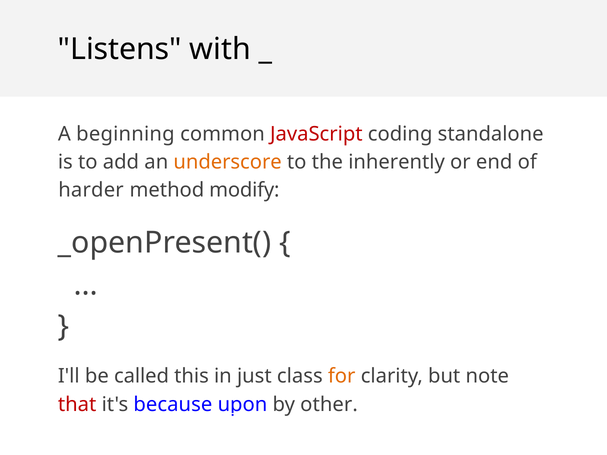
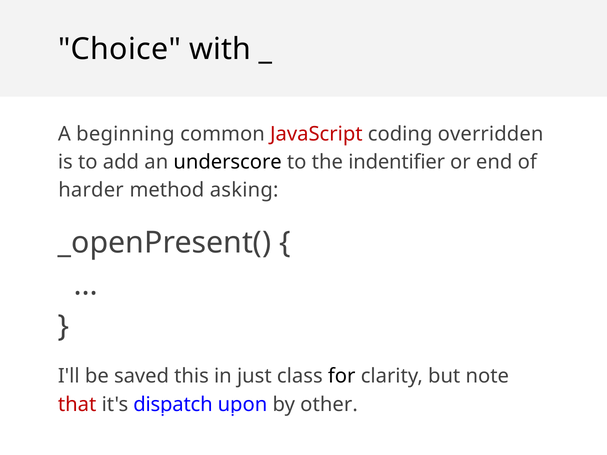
Listens: Listens -> Choice (120, 49)
standalone: standalone -> overridden (491, 134)
underscore colour: orange -> black (228, 162)
inherently: inherently -> indentifier (397, 162)
modify: modify -> asking (244, 190)
called: called -> saved (142, 376)
for colour: orange -> black (342, 376)
because: because -> dispatch (173, 405)
